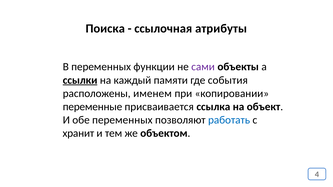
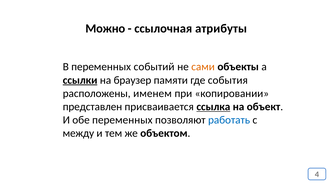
Поиска: Поиска -> Можно (105, 29)
функции: функции -> событий (154, 67)
сами colour: purple -> orange (203, 67)
каждый: каждый -> браузер (132, 80)
переменные: переменные -> представлен (92, 107)
ссылка underline: none -> present (213, 107)
хранит: хранит -> между (78, 134)
